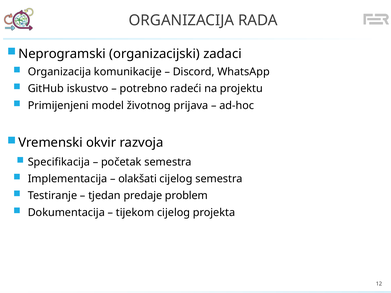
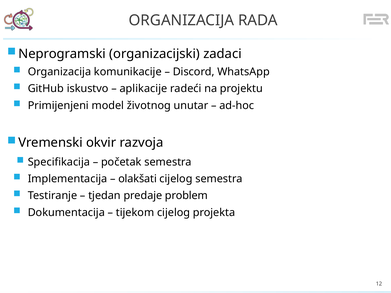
potrebno: potrebno -> aplikacije (143, 89)
prijava: prijava -> unutar (191, 106)
